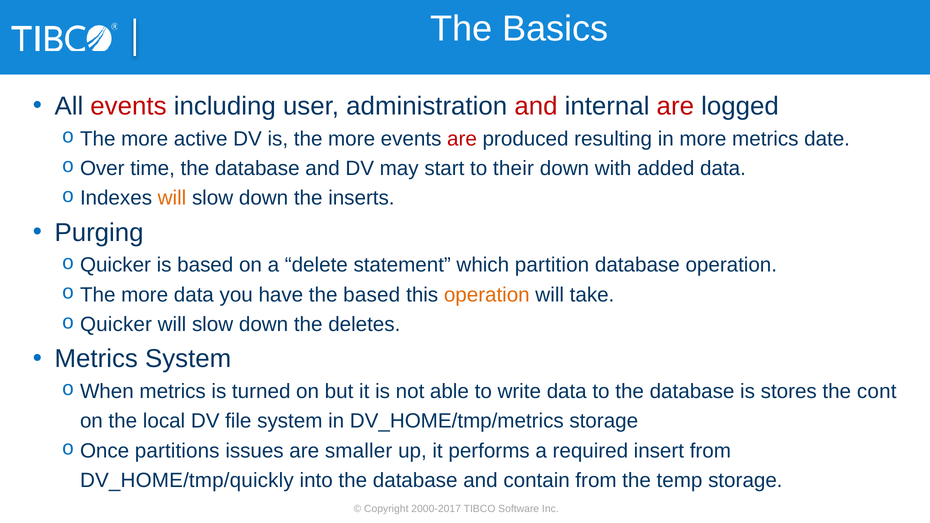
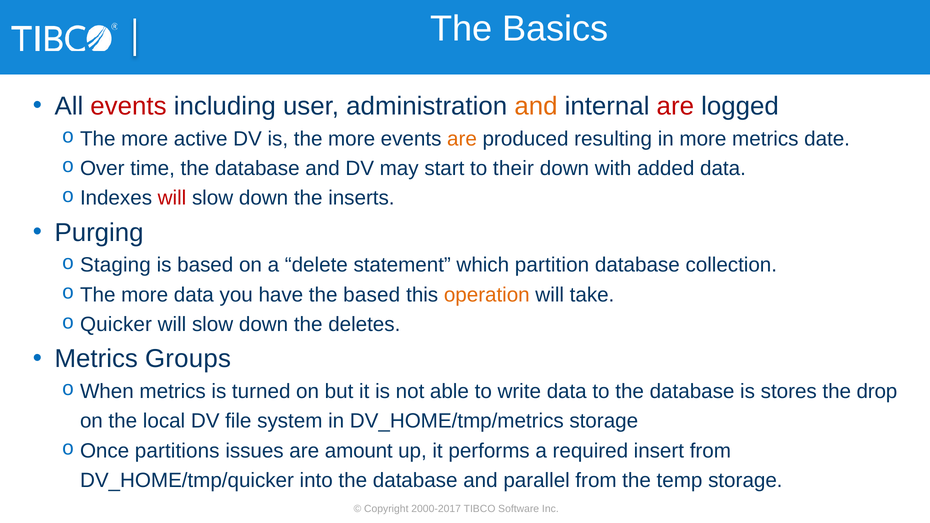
and colour: red -> orange (536, 106)
are colour: red -> orange (462, 139)
will colour: orange -> red (172, 198)
Quicker: Quicker -> Staging (115, 265)
database operation: operation -> collection (731, 265)
Metrics System: System -> Groups (188, 359)
cont: cont -> drop (877, 392)
smaller: smaller -> amount (359, 451)
DV_HOME/tmp/quickly: DV_HOME/tmp/quickly -> DV_HOME/tmp/quicker (187, 481)
contain: contain -> parallel (537, 481)
